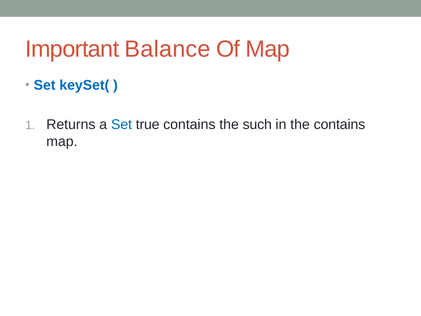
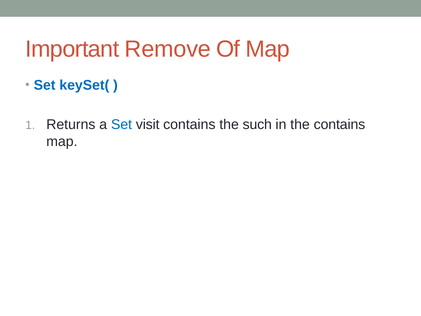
Balance: Balance -> Remove (168, 49)
true: true -> visit (148, 124)
